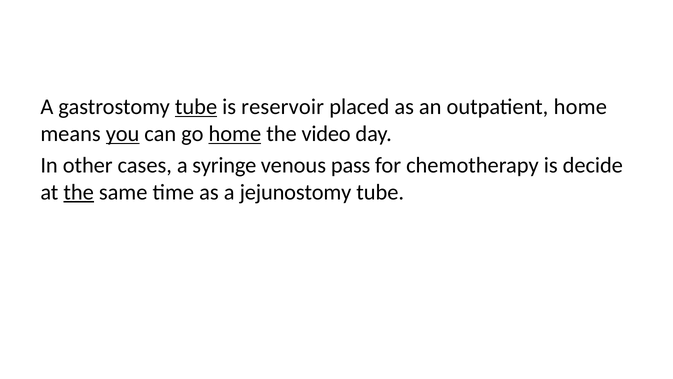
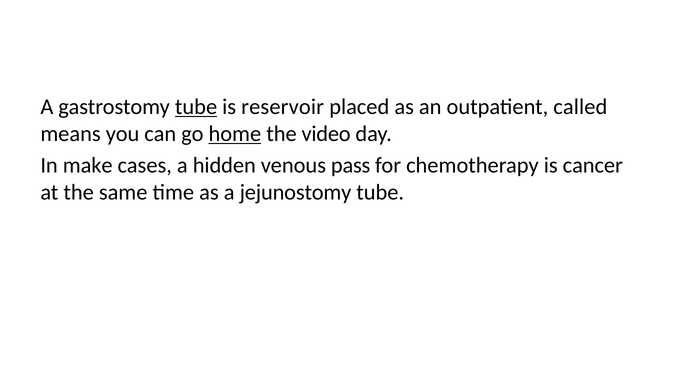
outpatient home: home -> called (580, 107)
you underline: present -> none (123, 134)
other: other -> make (88, 165)
syringe: syringe -> hidden (224, 165)
decide: decide -> cancer (593, 165)
the underline: present -> none (79, 192)
